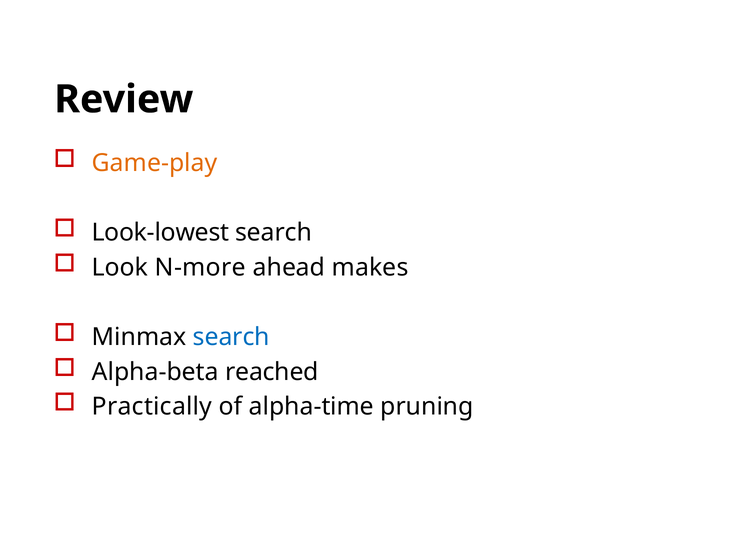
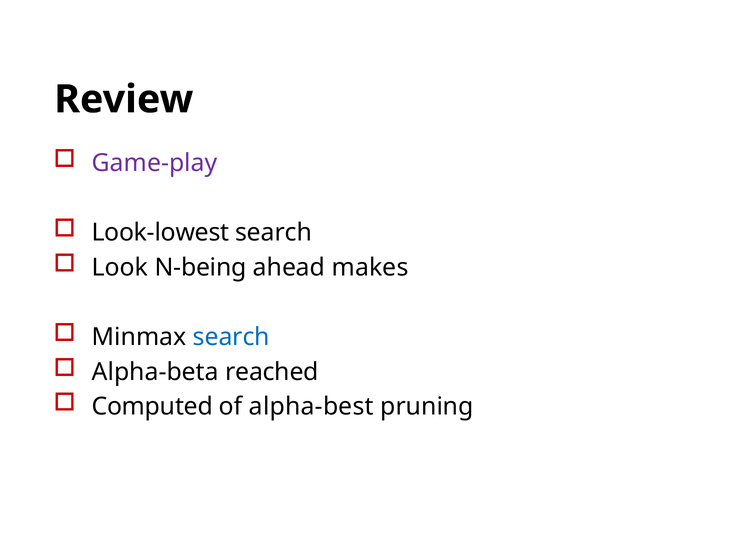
Game-play colour: orange -> purple (155, 163)
N-more: N-more -> N-being (201, 267)
Practically: Practically -> Computed (152, 406)
alpha-time: alpha-time -> alpha-best (311, 406)
